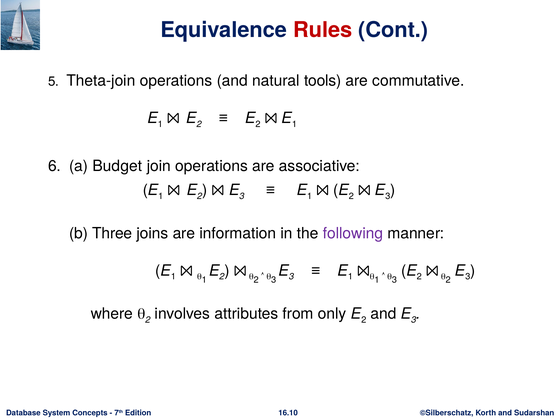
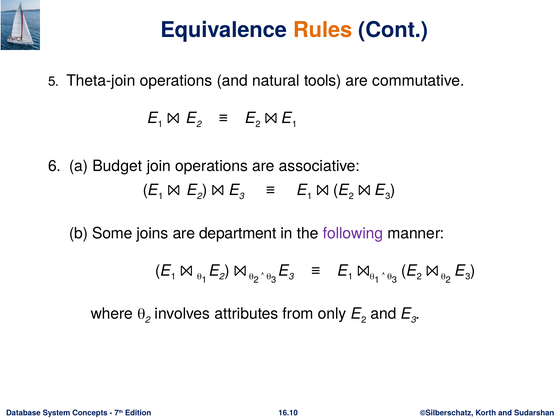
Rules colour: red -> orange (323, 30)
Three: Three -> Some (112, 233)
information: information -> department (238, 233)
